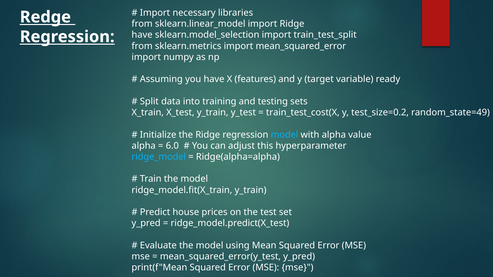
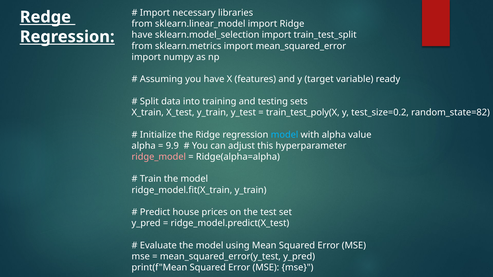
train_test_cost(X: train_test_cost(X -> train_test_poly(X (303, 113)
random_state=49: random_state=49 -> random_state=82 (450, 113)
6.0: 6.0 -> 9.9 (172, 146)
ridge_model colour: light blue -> pink (159, 157)
